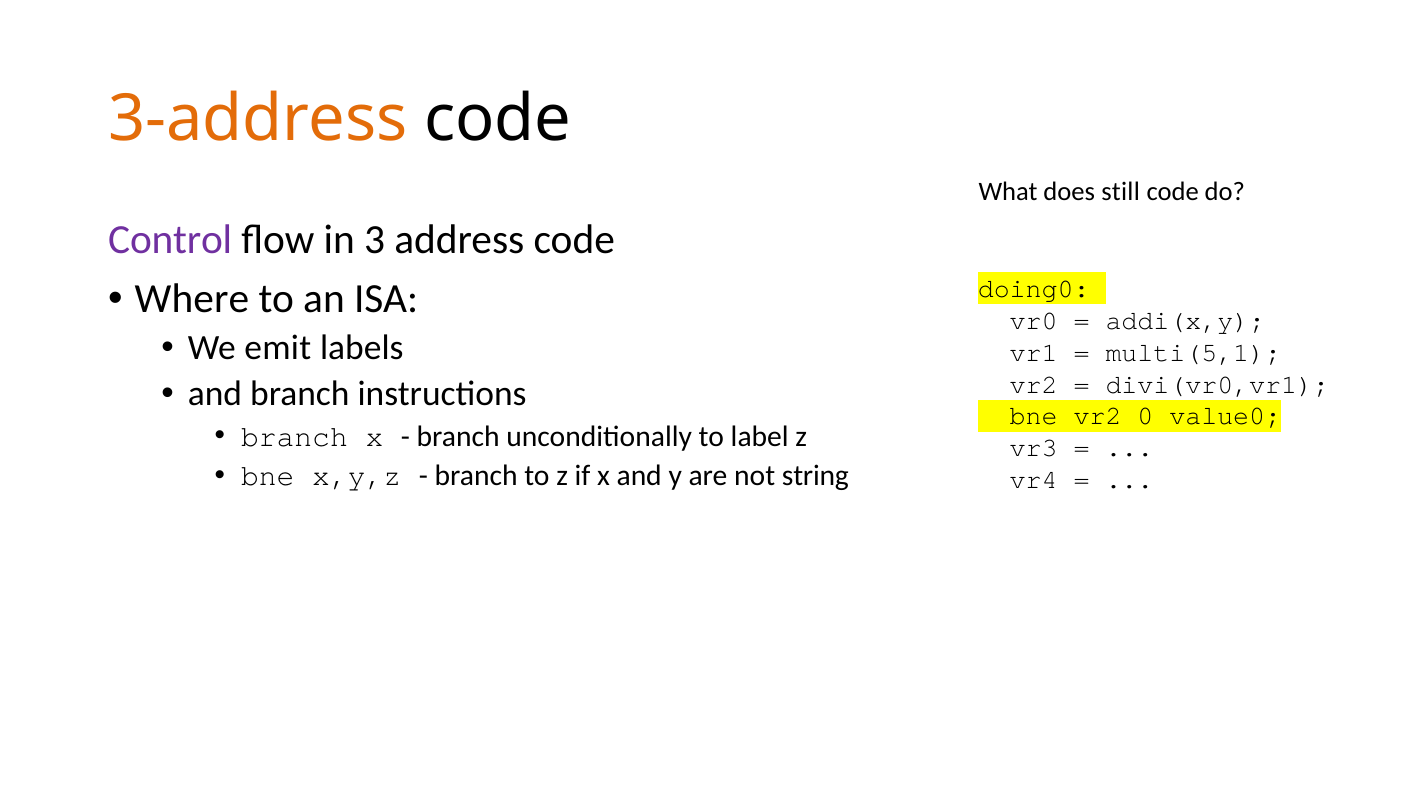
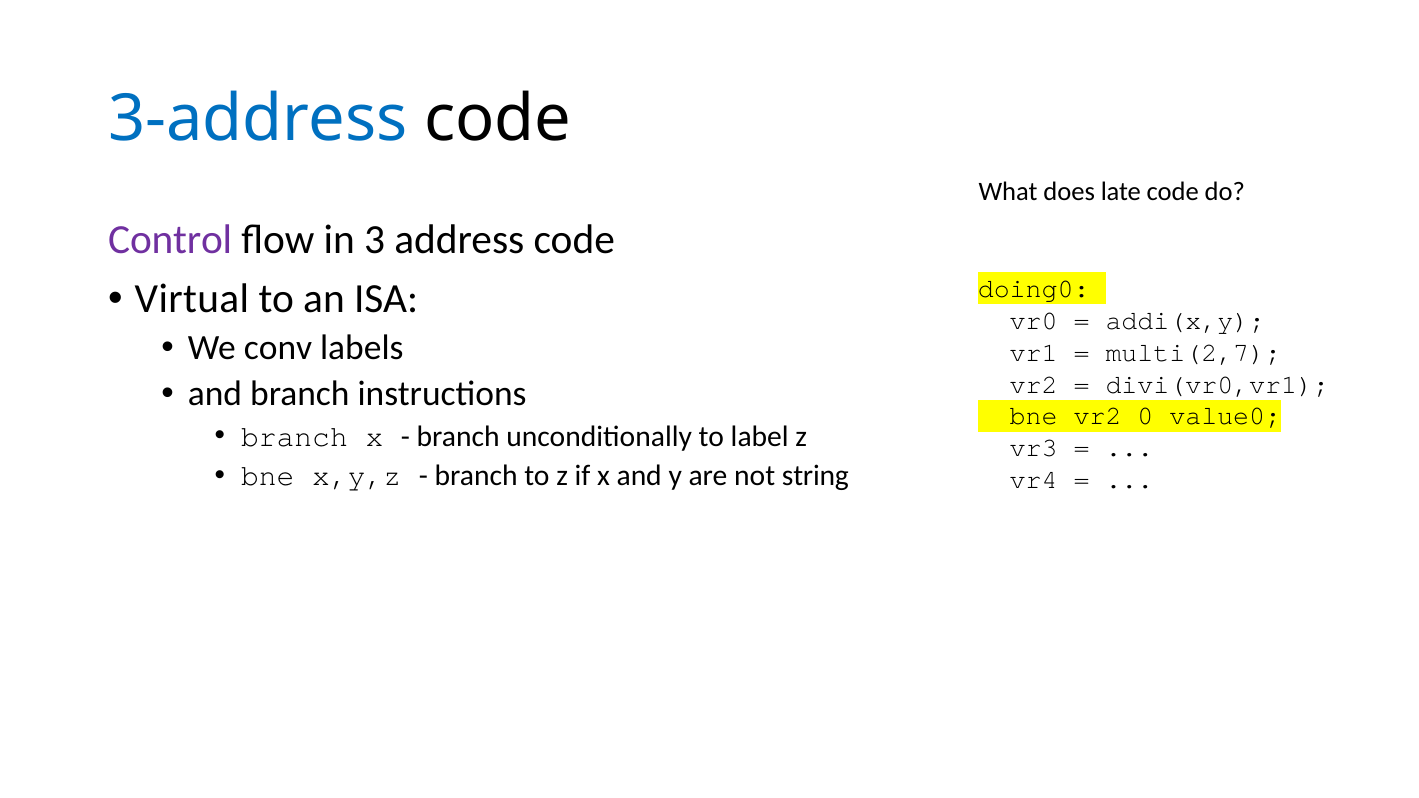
3-address colour: orange -> blue (258, 119)
still: still -> late (1121, 191)
Where: Where -> Virtual (192, 299)
emit: emit -> conv (278, 348)
multi(5,1: multi(5,1 -> multi(2,7 (1193, 352)
